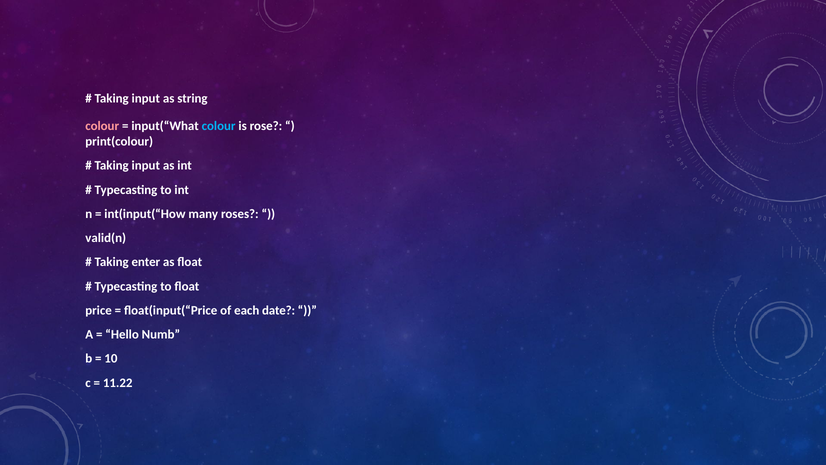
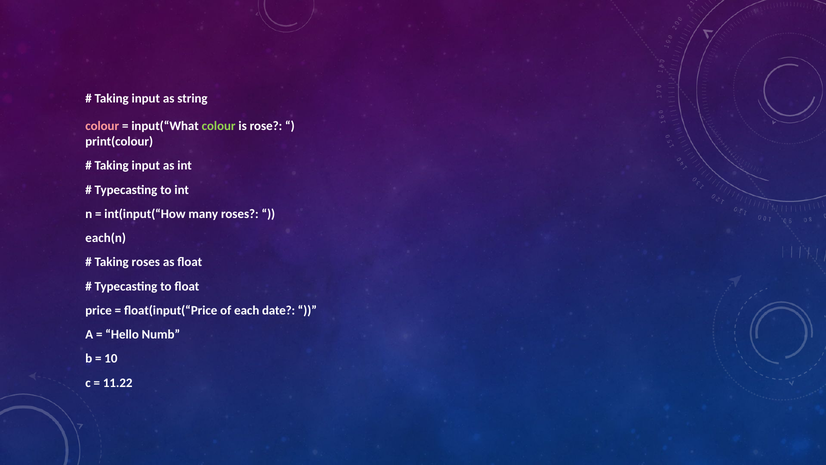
colour colour: light blue -> light green (219, 126)
valid(n: valid(n -> each(n (106, 238)
Taking enter: enter -> roses (146, 262)
